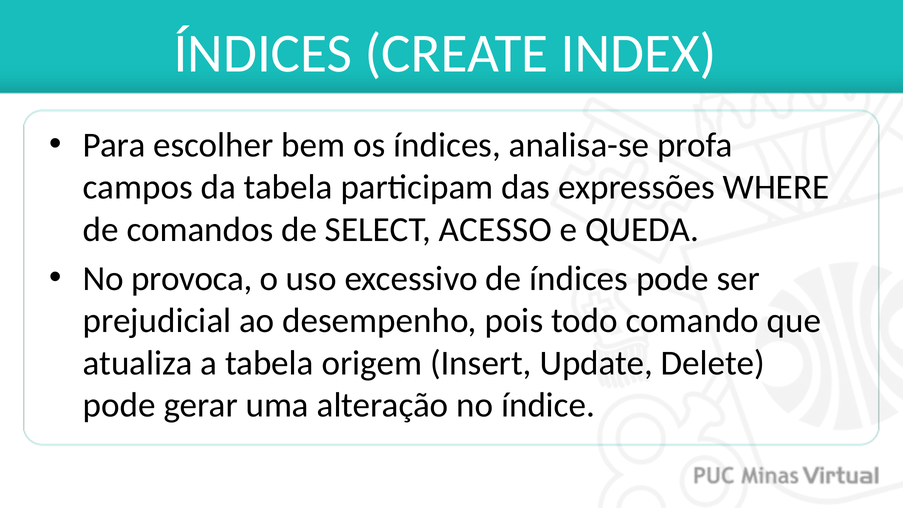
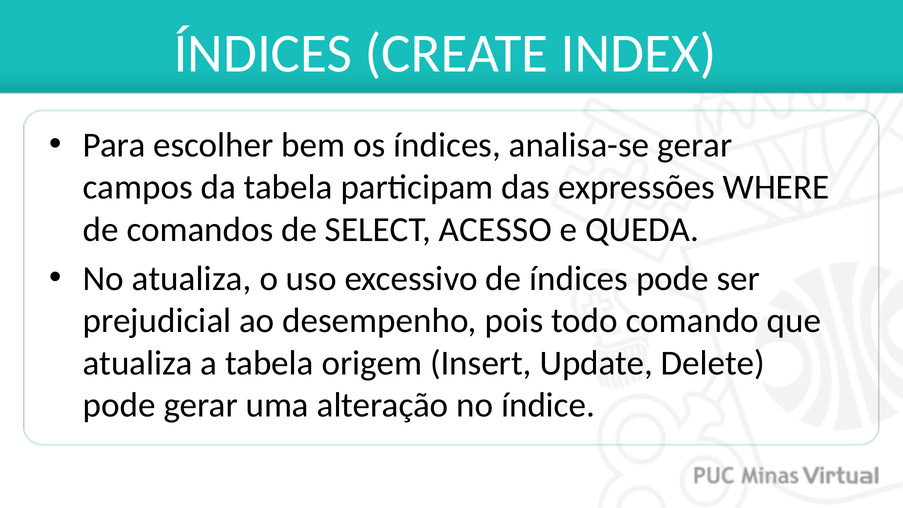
analisa-se profa: profa -> gerar (695, 145)
No provoca: provoca -> atualiza (192, 279)
